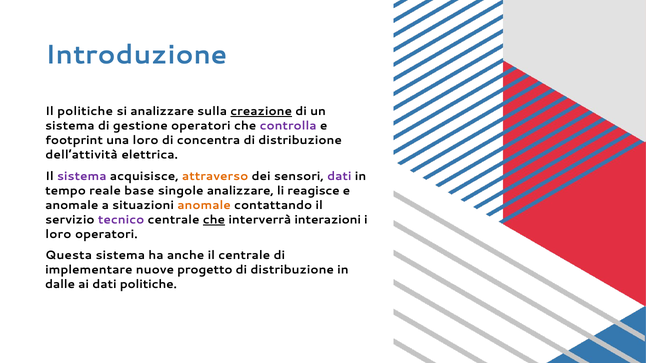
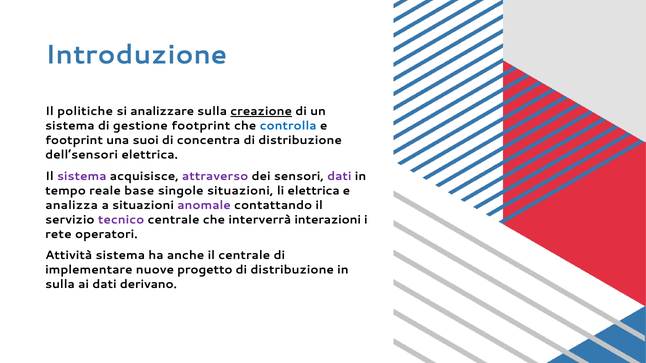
gestione operatori: operatori -> footprint (201, 126)
controlla colour: purple -> blue (288, 126)
una loro: loro -> suoi (146, 141)
dell’attività: dell’attività -> dell’sensori (82, 155)
attraverso colour: orange -> purple (215, 176)
singole analizzare: analizzare -> situazioni (240, 191)
li reagisce: reagisce -> elettrica (314, 191)
anomale: anomale -> analizza (72, 205)
anomale colour: orange -> purple (204, 205)
che underline: present -> none (214, 220)
loro: loro -> rete (58, 234)
Questa: Questa -> Attività (69, 256)
dalle: dalle -> sulla (60, 285)
dati politiche: politiche -> derivano (148, 285)
